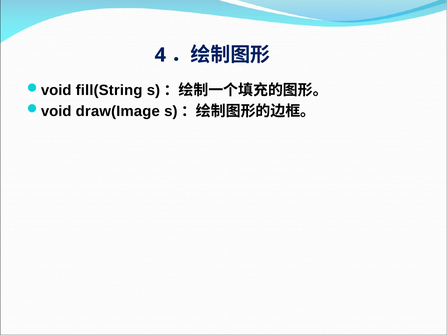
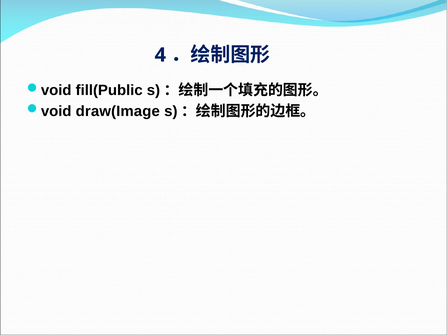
fill(String: fill(String -> fill(Public (109, 90)
